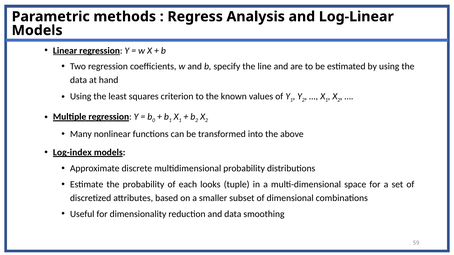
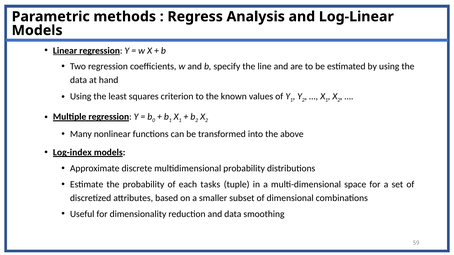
looks: looks -> tasks (210, 185)
